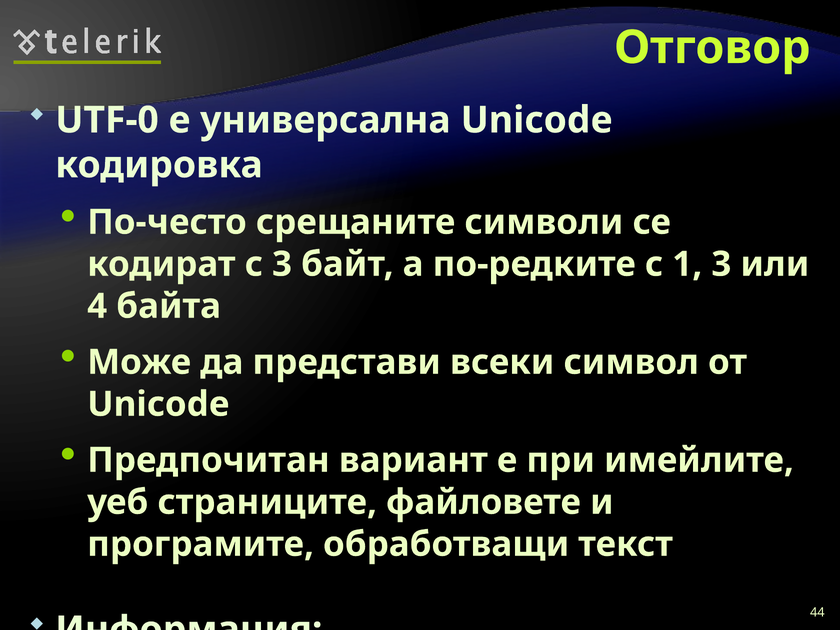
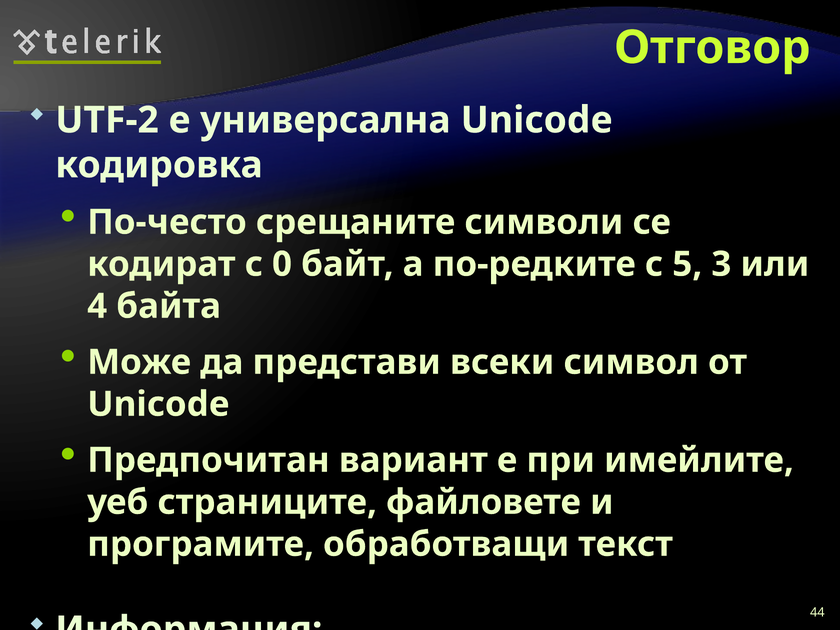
UTF-0: UTF-0 -> UTF-2 (107, 120)
с 3: 3 -> 0 (282, 264)
1: 1 -> 5 (687, 264)
